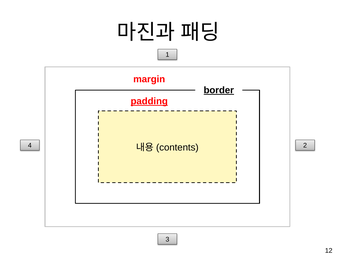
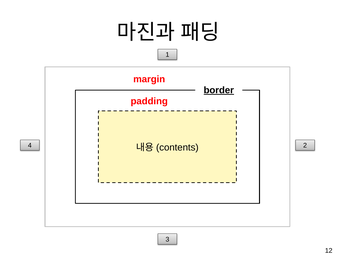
padding underline: present -> none (149, 101)
